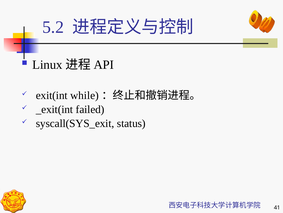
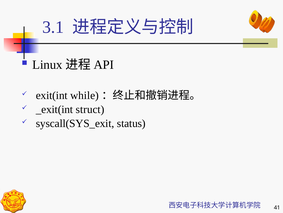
5.2: 5.2 -> 3.1 (53, 27)
failed: failed -> struct (90, 109)
